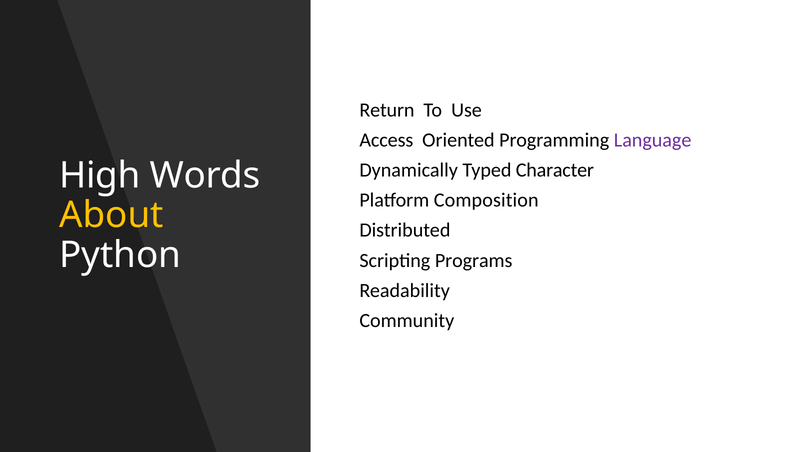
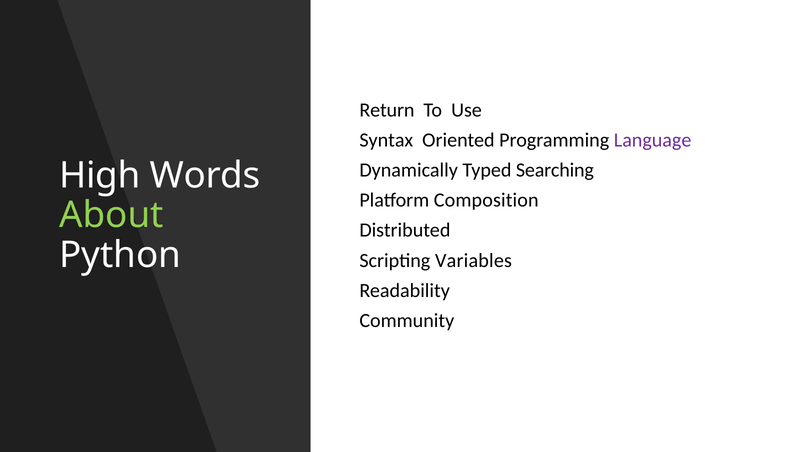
Access: Access -> Syntax (386, 140)
Character: Character -> Searching (555, 170)
About colour: yellow -> light green (111, 215)
Programs: Programs -> Variables (474, 261)
